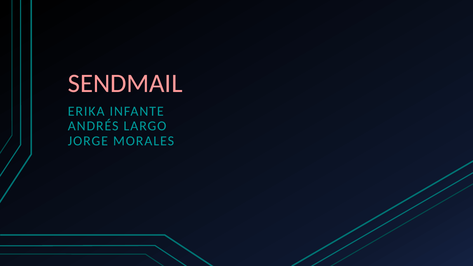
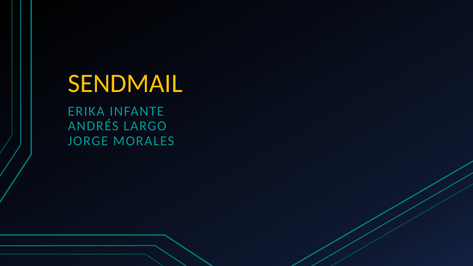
SENDMAIL colour: pink -> yellow (125, 83)
